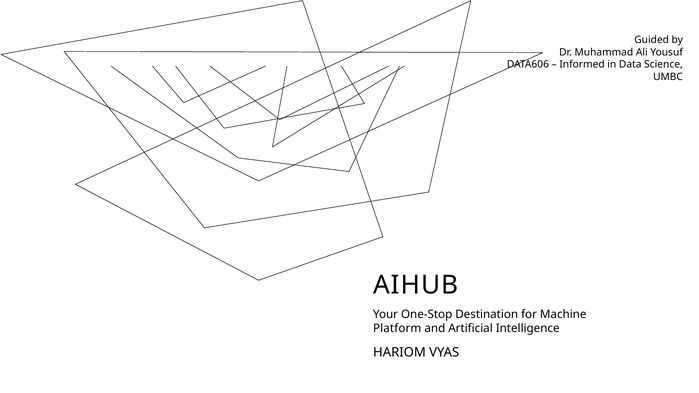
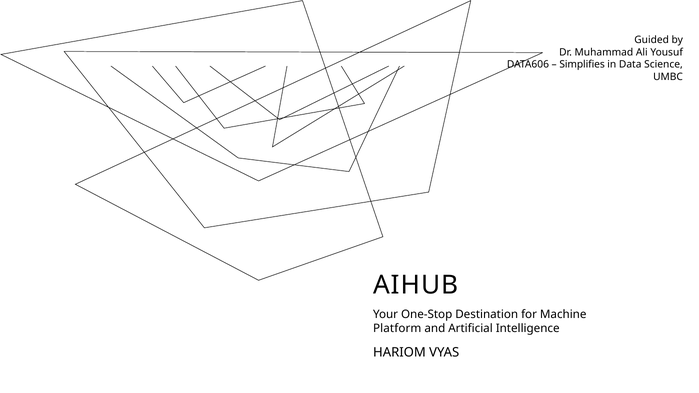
Informed: Informed -> Simplifies (582, 64)
